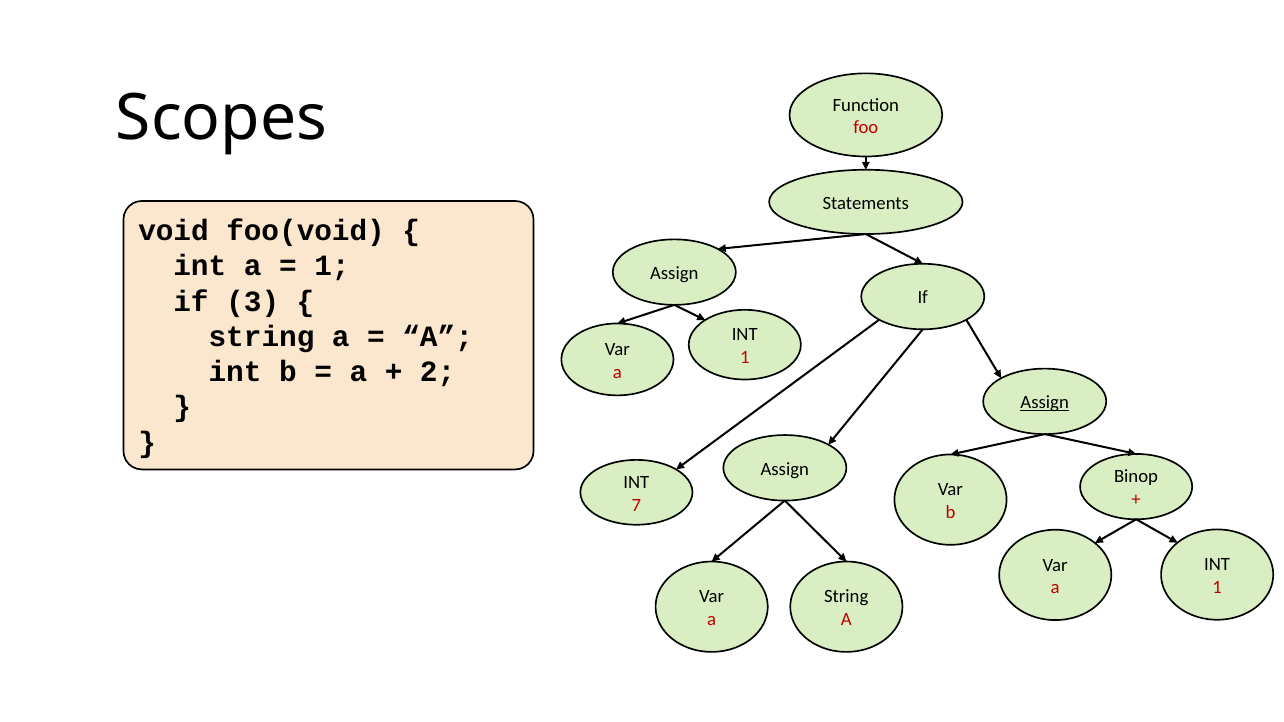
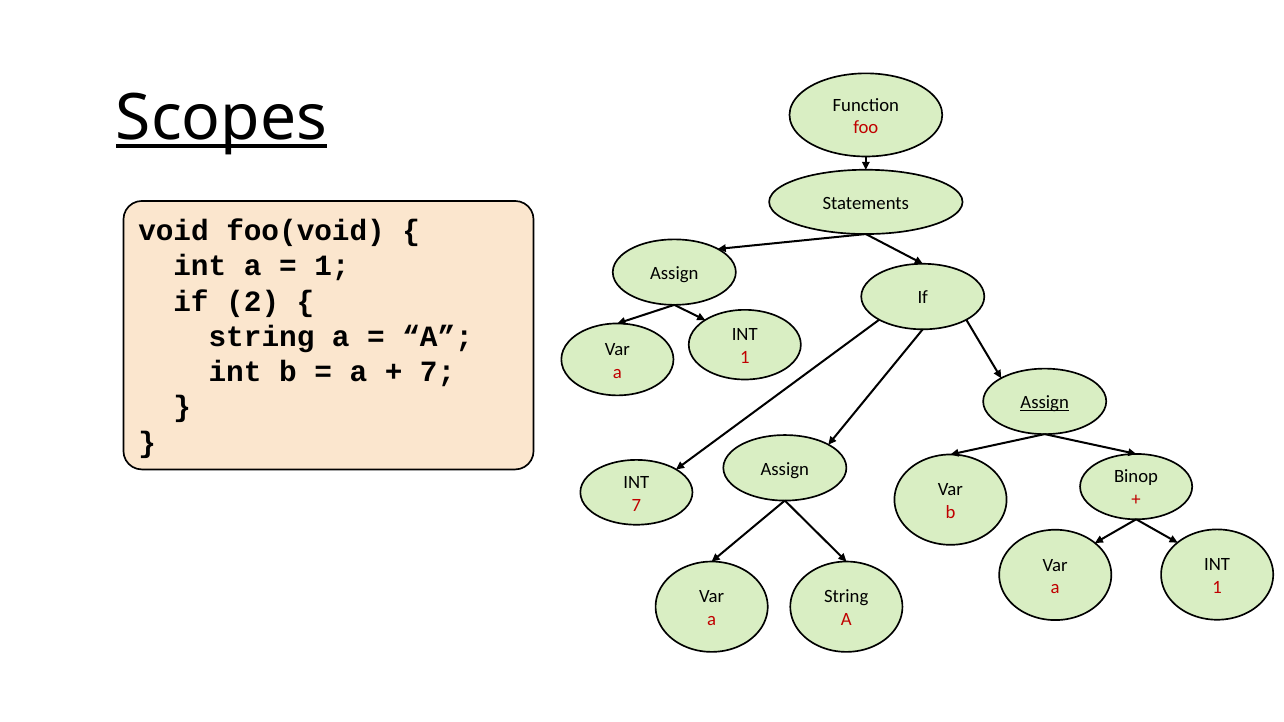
Scopes underline: none -> present (222, 118)
3: 3 -> 2 (253, 301)
2: 2 -> 7 (438, 372)
